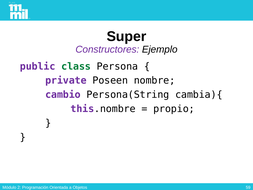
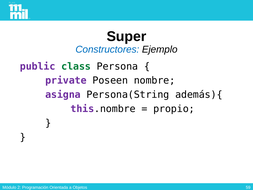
Constructores colour: purple -> blue (107, 49)
cambio: cambio -> asigna (63, 95)
cambia){: cambia){ -> además){ (199, 95)
